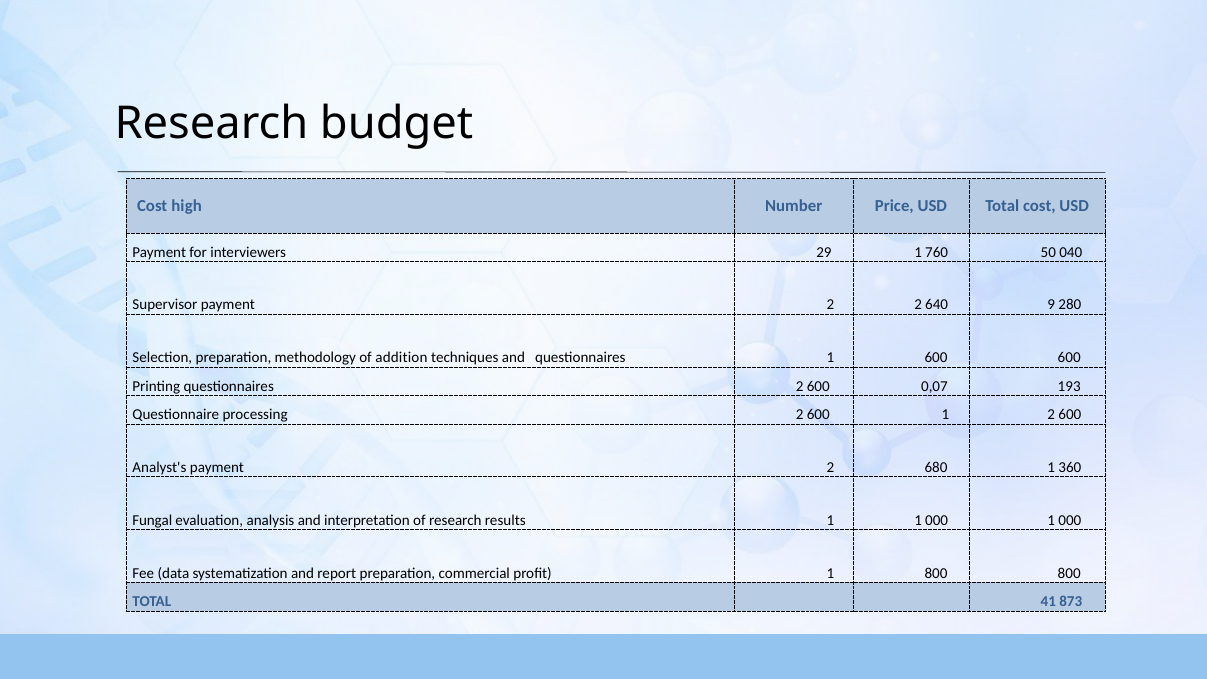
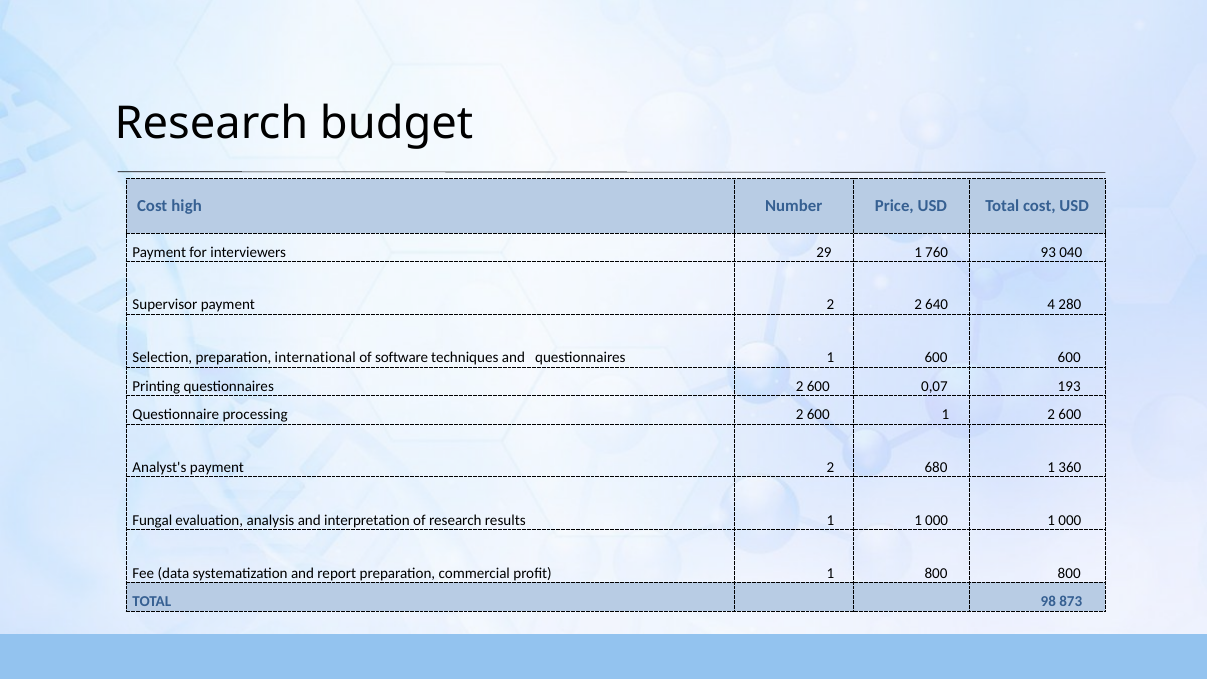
50: 50 -> 93 (1048, 252)
9: 9 -> 4 (1051, 305)
methodology: methodology -> international (315, 358)
addition: addition -> software (402, 358)
41: 41 -> 98 (1048, 602)
